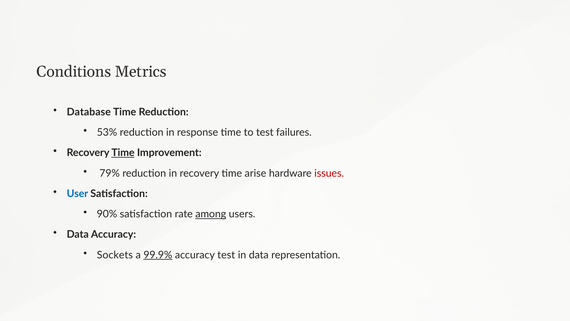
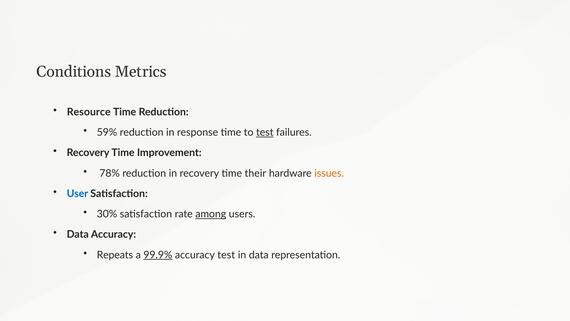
Database: Database -> Resource (89, 112)
53%: 53% -> 59% (107, 132)
test underline: none -> present (265, 132)
Time underline: present -> none (123, 153)
79%: 79% -> 78% (110, 173)
arise: arise -> their (255, 173)
issues colour: red -> orange (329, 173)
90%: 90% -> 30% (107, 214)
Sockets: Sockets -> Repeats (115, 255)
